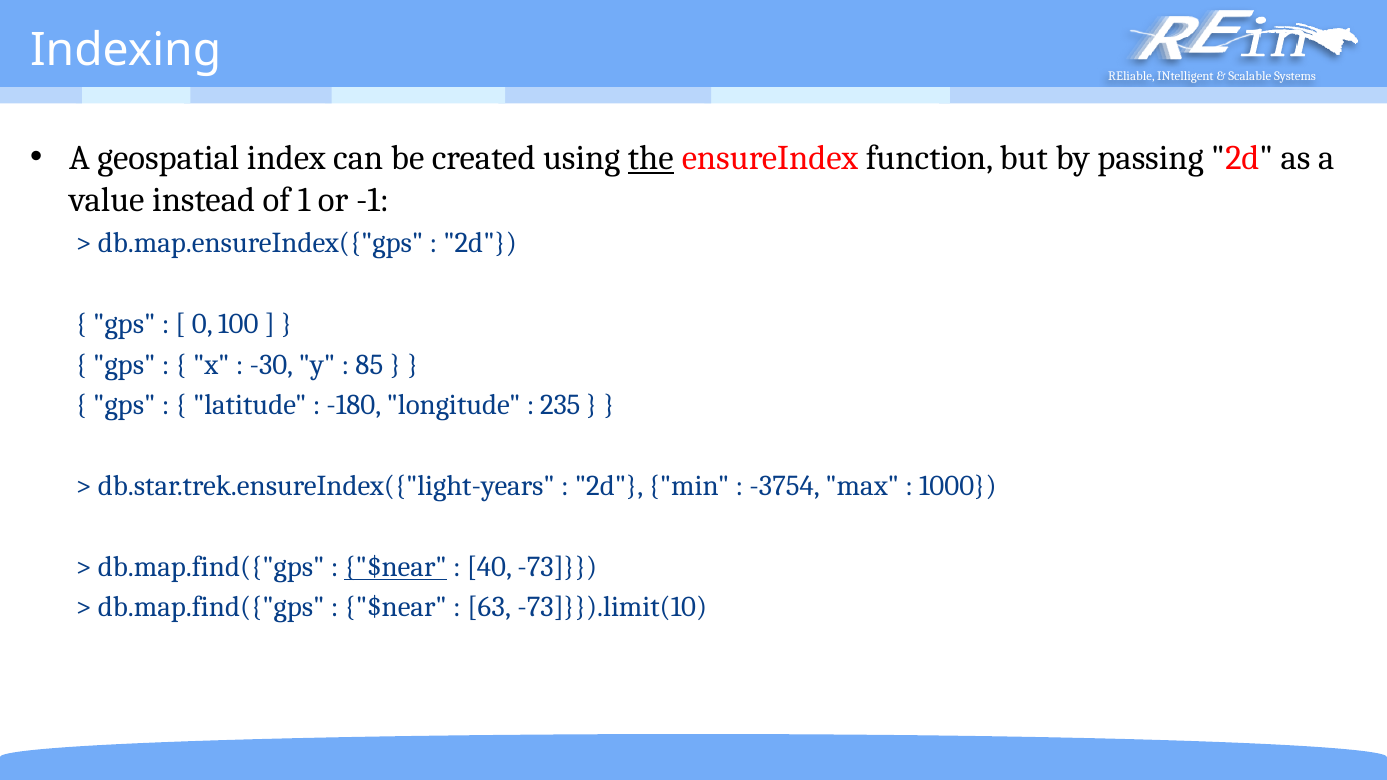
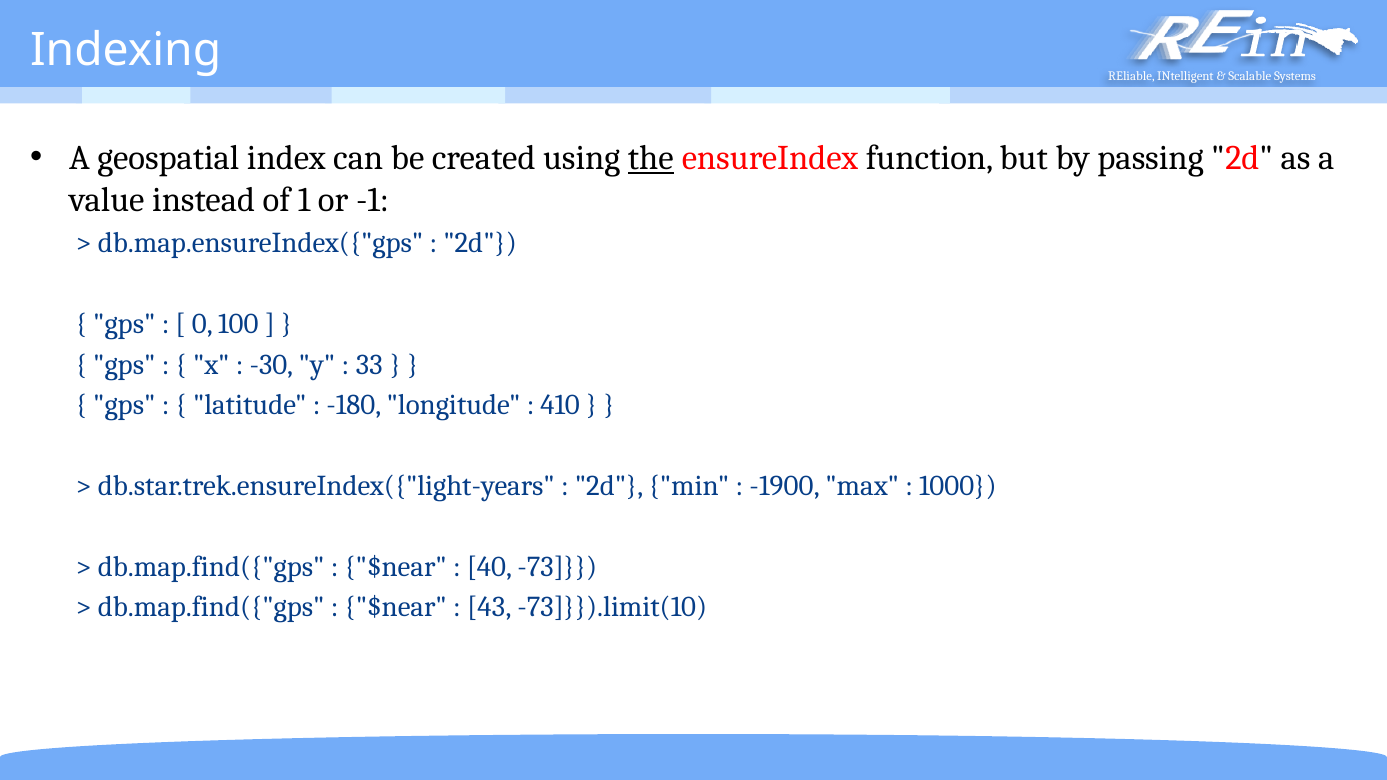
85: 85 -> 33 (369, 365)
235: 235 -> 410 (560, 405)
-3754: -3754 -> -1900 (785, 486)
$near underline: present -> none (396, 567)
63: 63 -> 43 (489, 608)
